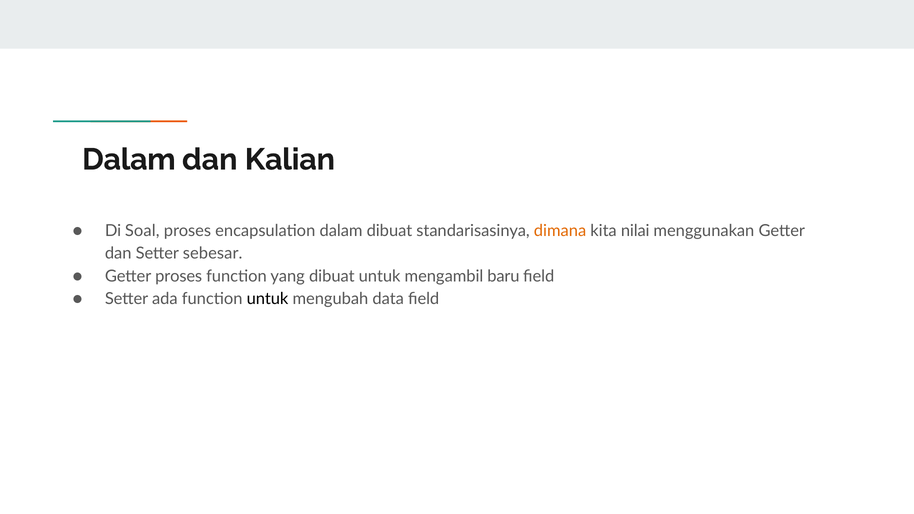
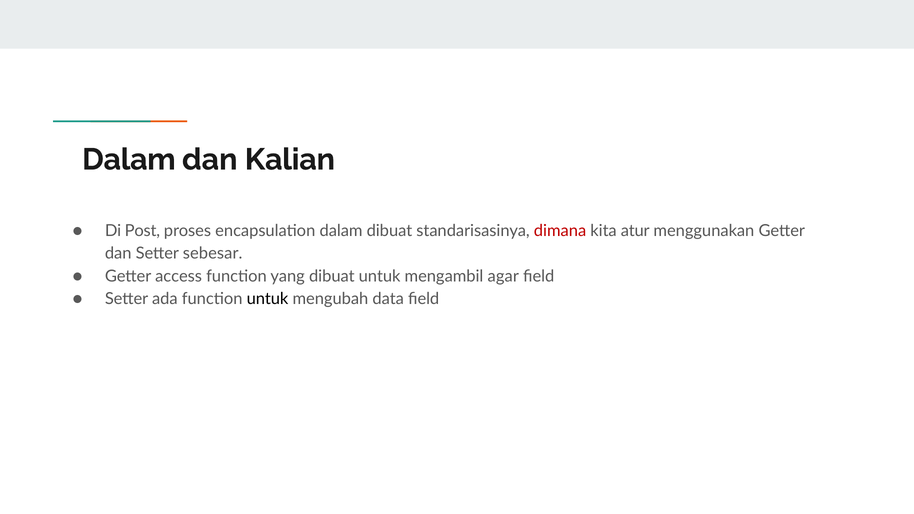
Soal: Soal -> Post (142, 231)
dimana colour: orange -> red (560, 231)
nilai: nilai -> atur (635, 231)
Getter proses: proses -> access (179, 276)
baru: baru -> agar (503, 276)
